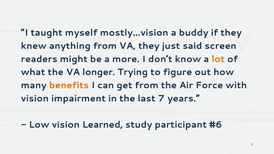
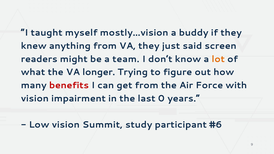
more: more -> team (126, 59)
benefits colour: orange -> red (69, 85)
7: 7 -> 0 (161, 99)
Learned: Learned -> Summit (102, 125)
